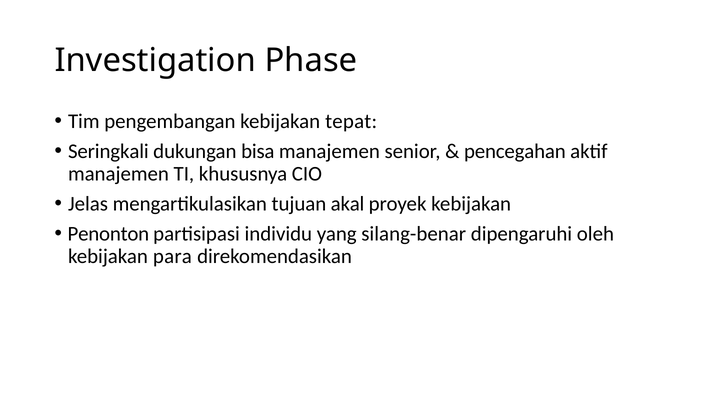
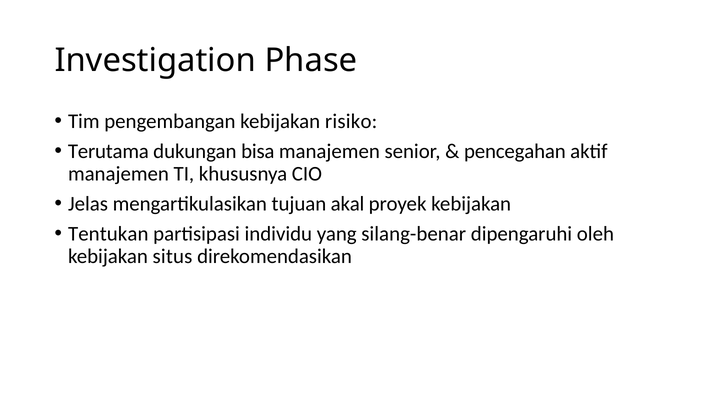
tepat: tepat -> risiko (351, 121)
Seringkali: Seringkali -> Terutama (108, 151)
Penonton: Penonton -> Tentukan (108, 234)
para: para -> situs (172, 256)
